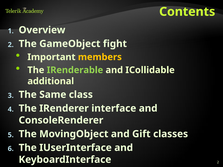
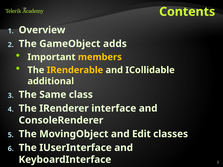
fight: fight -> adds (115, 44)
IRenderable colour: light green -> yellow (75, 70)
Gift: Gift -> Edit (141, 134)
